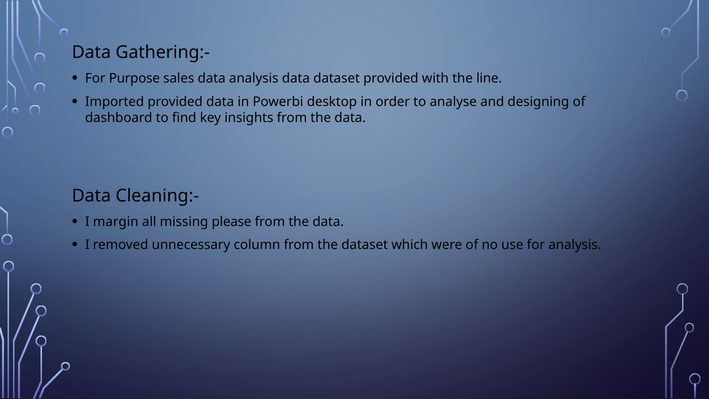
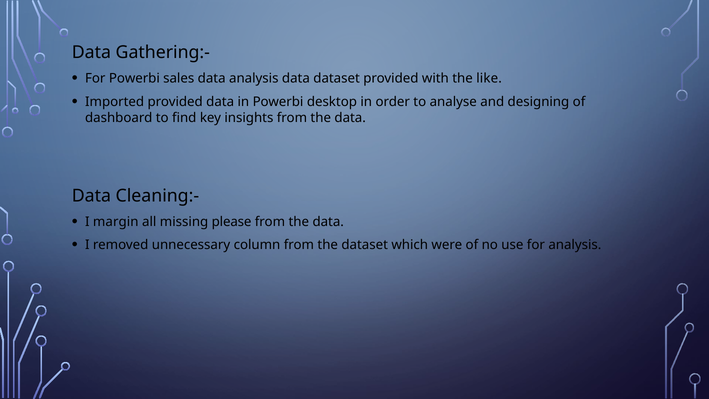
For Purpose: Purpose -> Powerbi (134, 78)
line: line -> like (489, 78)
